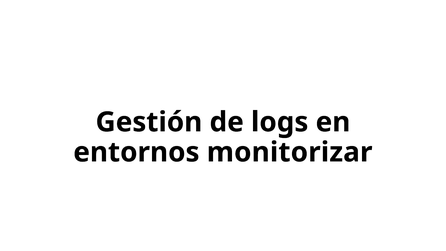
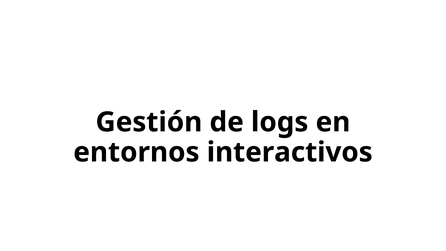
monitorizar: monitorizar -> interactivos (290, 152)
